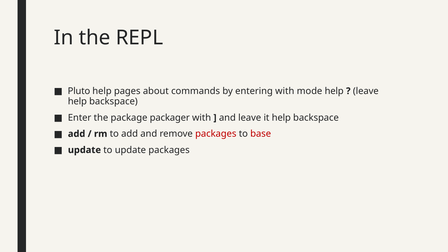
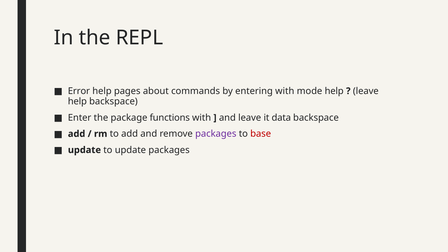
Pluto: Pluto -> Error (79, 91)
packager: packager -> functions (170, 118)
it help: help -> data (281, 118)
packages colour: red -> purple (216, 134)
